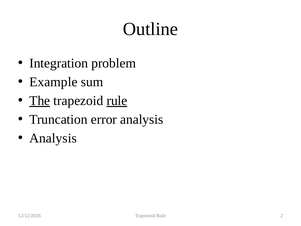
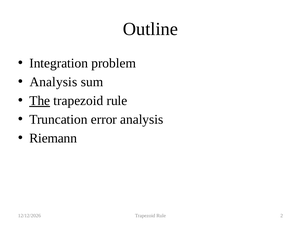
Example: Example -> Analysis (53, 82)
rule underline: present -> none (117, 101)
Analysis: Analysis -> Riemann (53, 138)
